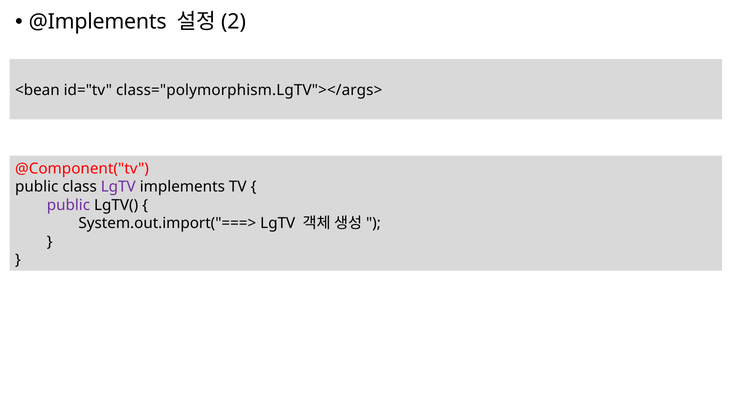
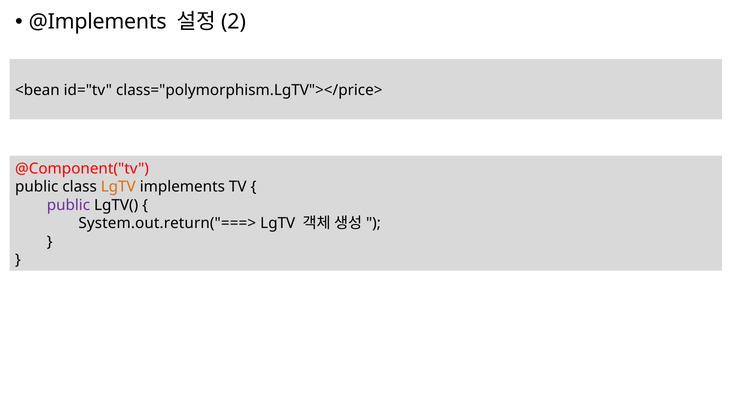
class="polymorphism.LgTV"></args>: class="polymorphism.LgTV"></args> -> class="polymorphism.LgTV"></price> (249, 90)
LgTV colour: purple -> orange (118, 187)
System.out.import("===>: System.out.import("===> -> System.out.return("===> (167, 223)
